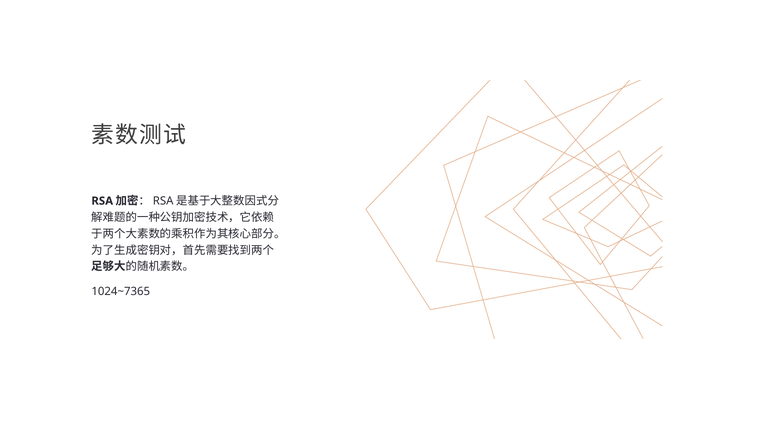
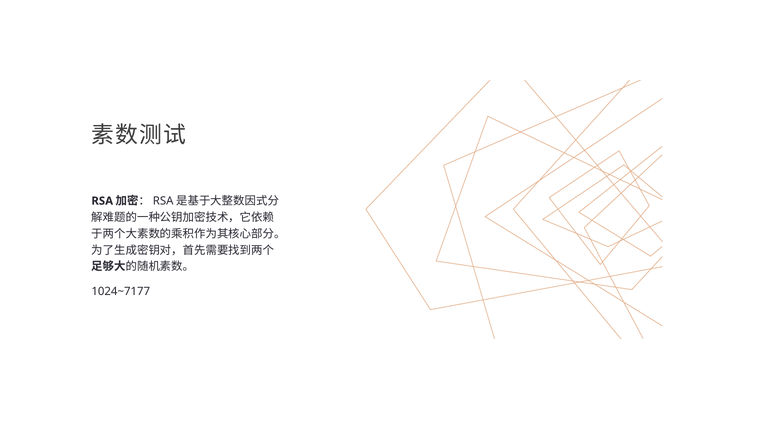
1024~7365: 1024~7365 -> 1024~7177 (121, 291)
